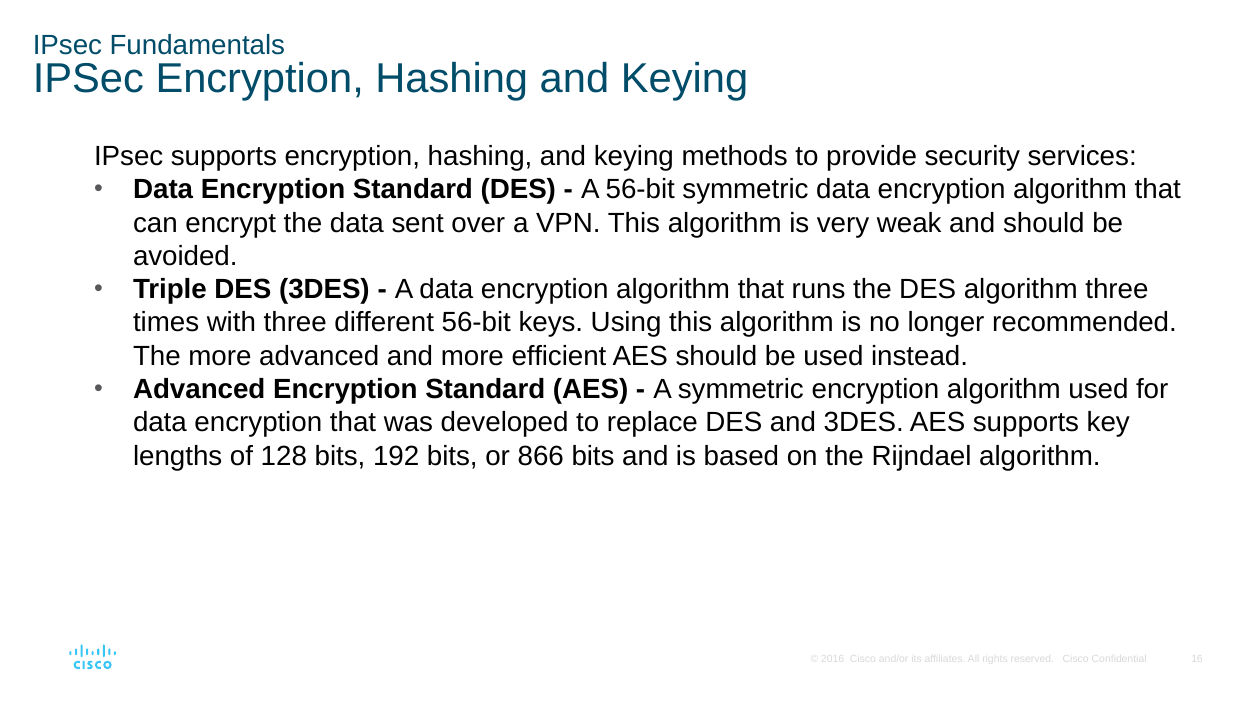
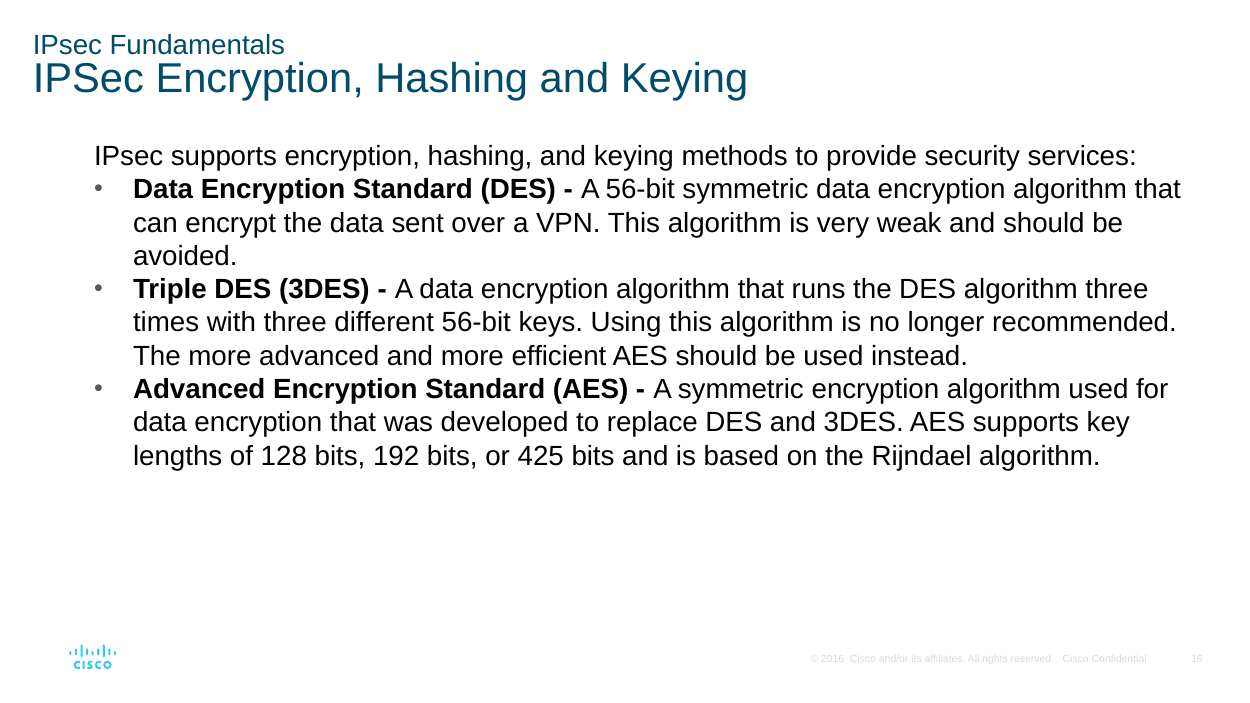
866: 866 -> 425 (541, 456)
